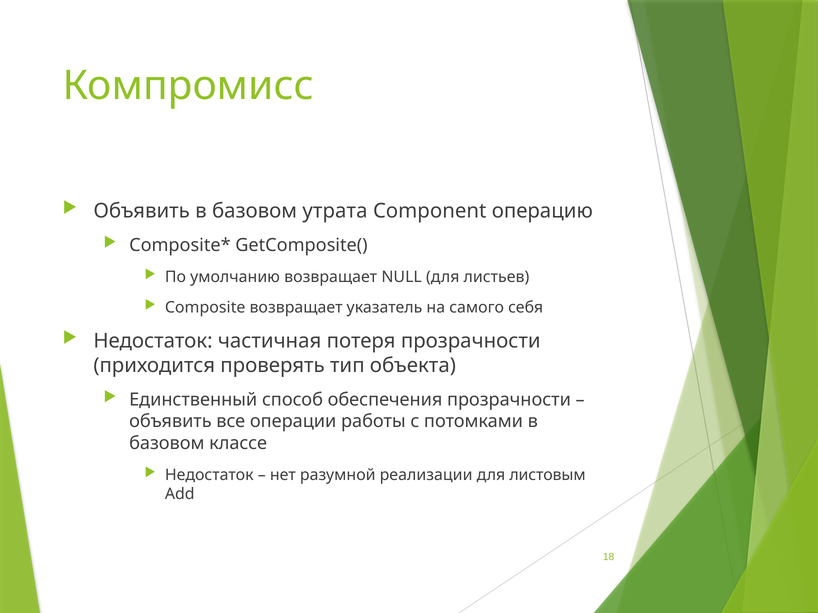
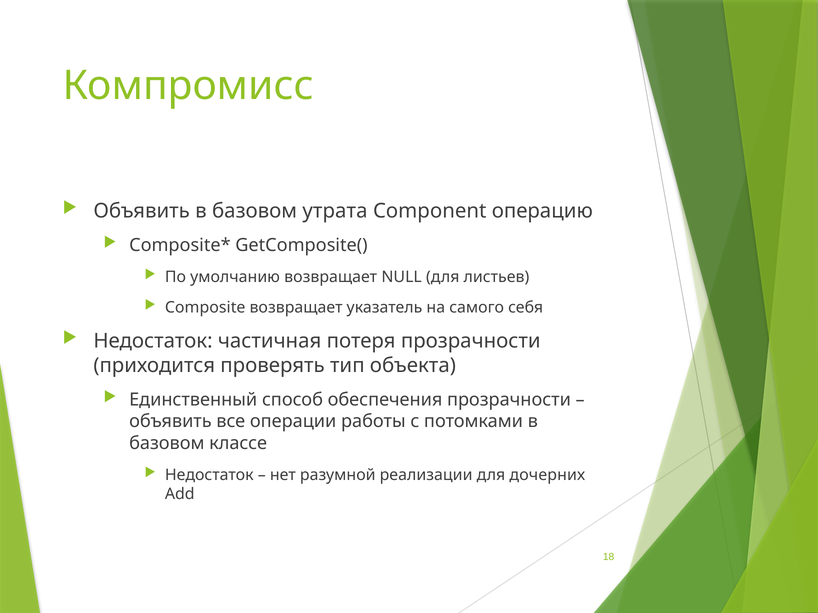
листовым: листовым -> дочерних (547, 475)
